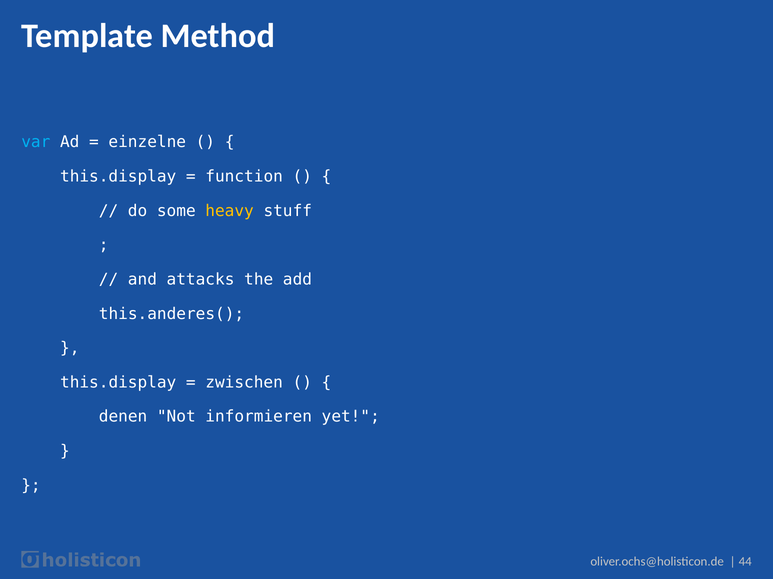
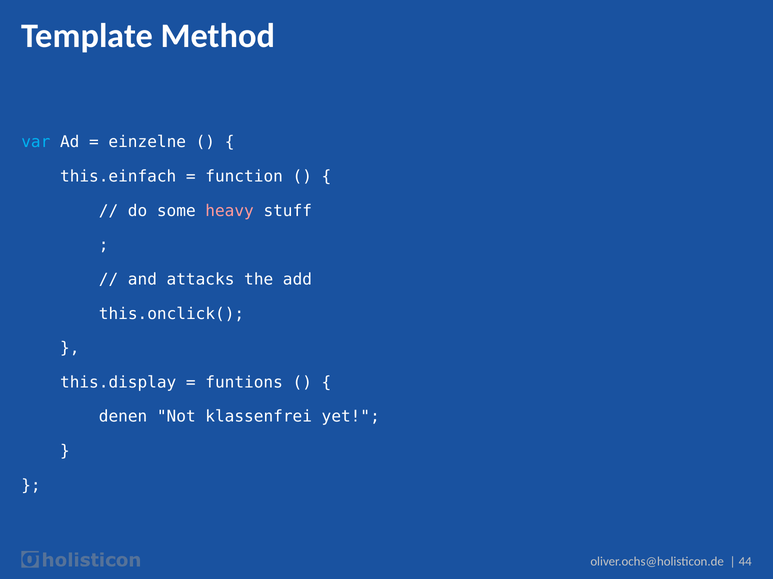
this.display: this.display -> this.einfach (118, 177)
heavy colour: yellow -> pink (230, 211)
this.anderes(: this.anderes( -> this.onclick( (171, 314)
zwischen: zwischen -> funtions (244, 383)
informieren: informieren -> klassenfrei (259, 417)
